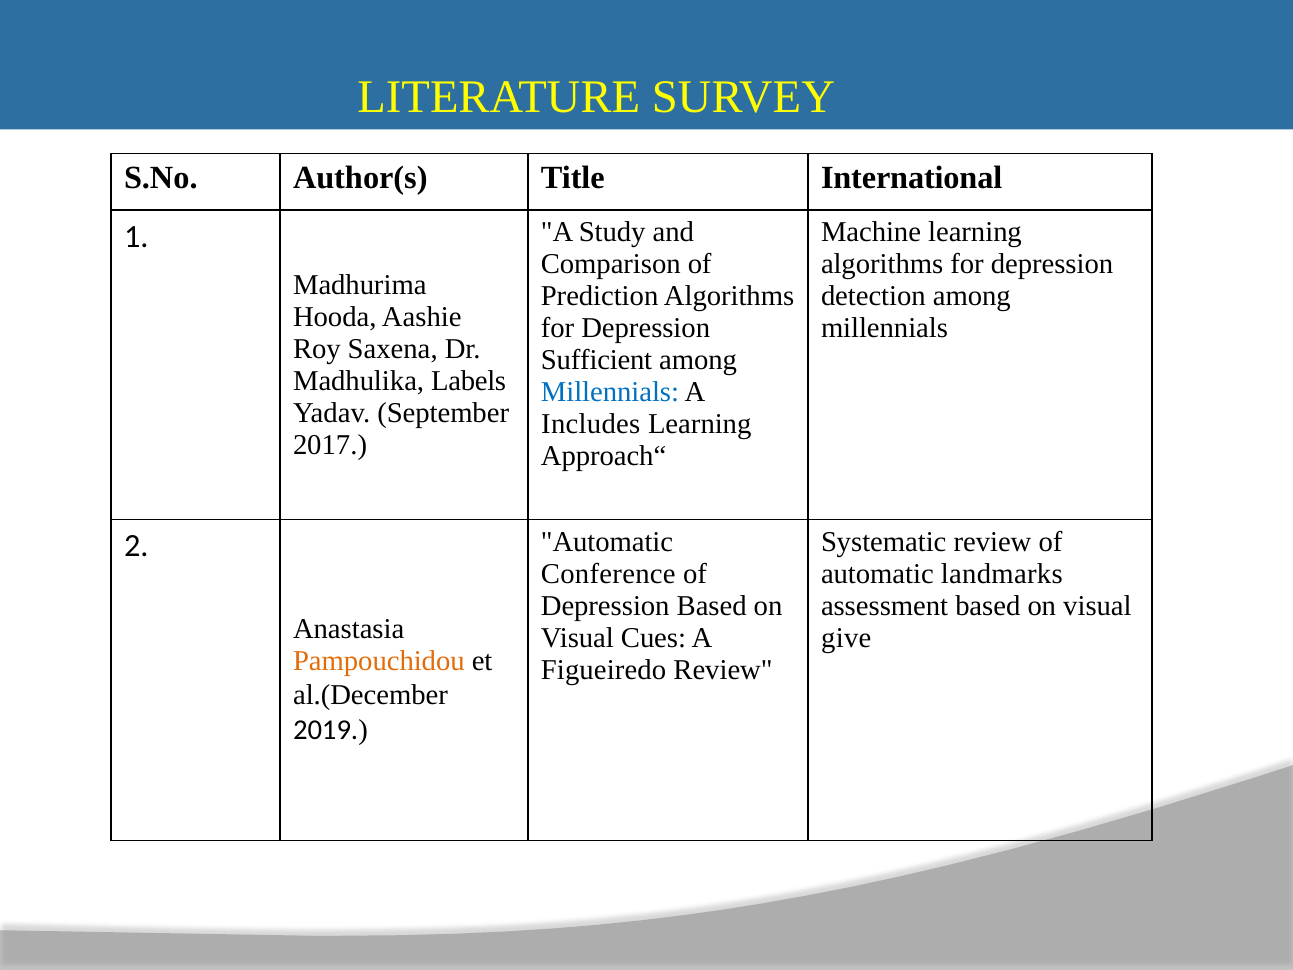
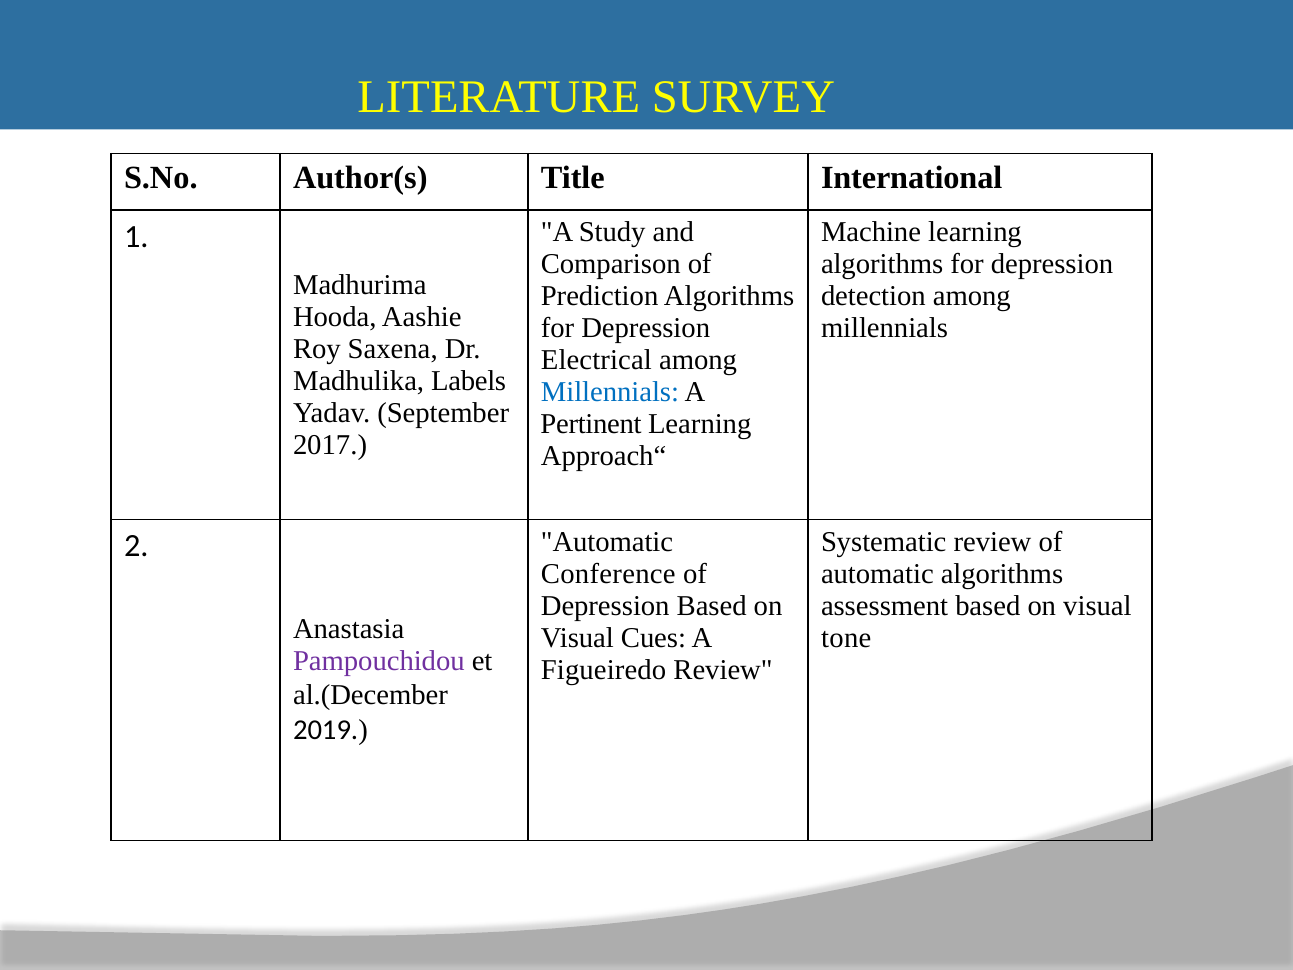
Sufficient: Sufficient -> Electrical (596, 360)
Includes: Includes -> Pertinent (591, 424)
automatic landmarks: landmarks -> algorithms (1002, 574)
give: give -> tone (846, 638)
Pampouchidou colour: orange -> purple (379, 661)
